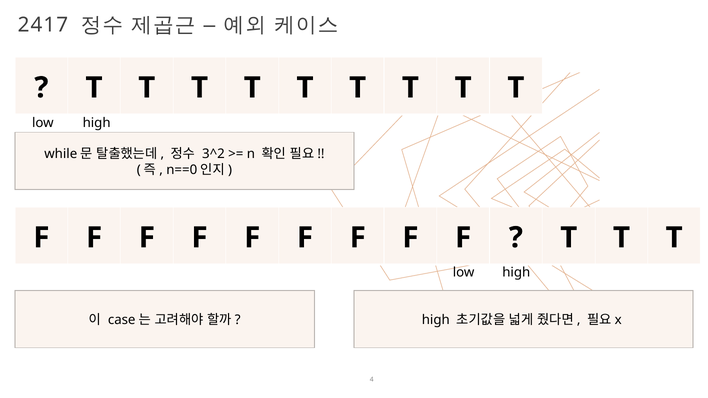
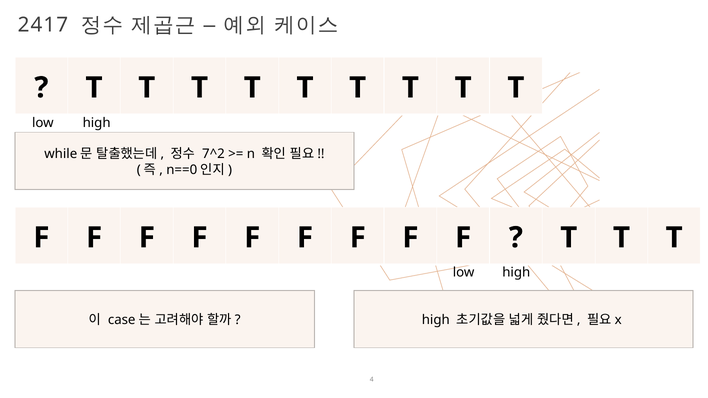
3^2: 3^2 -> 7^2 (213, 154)
